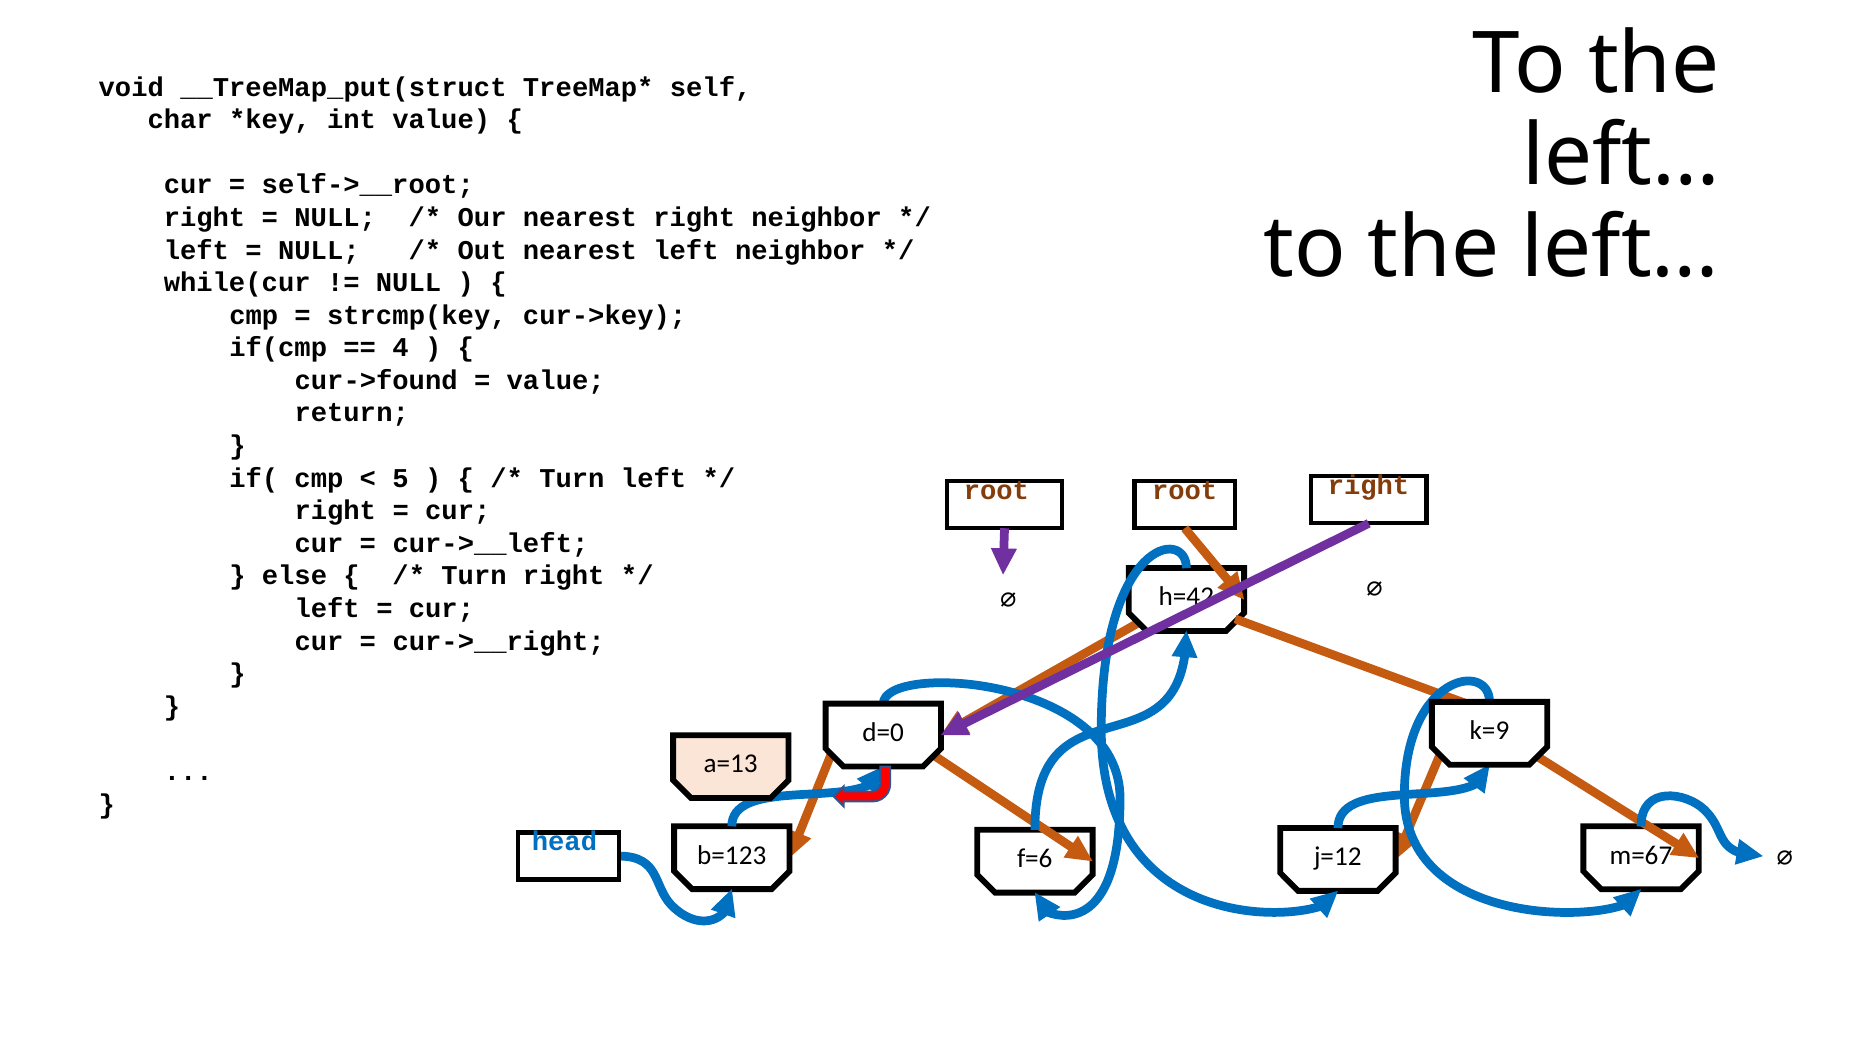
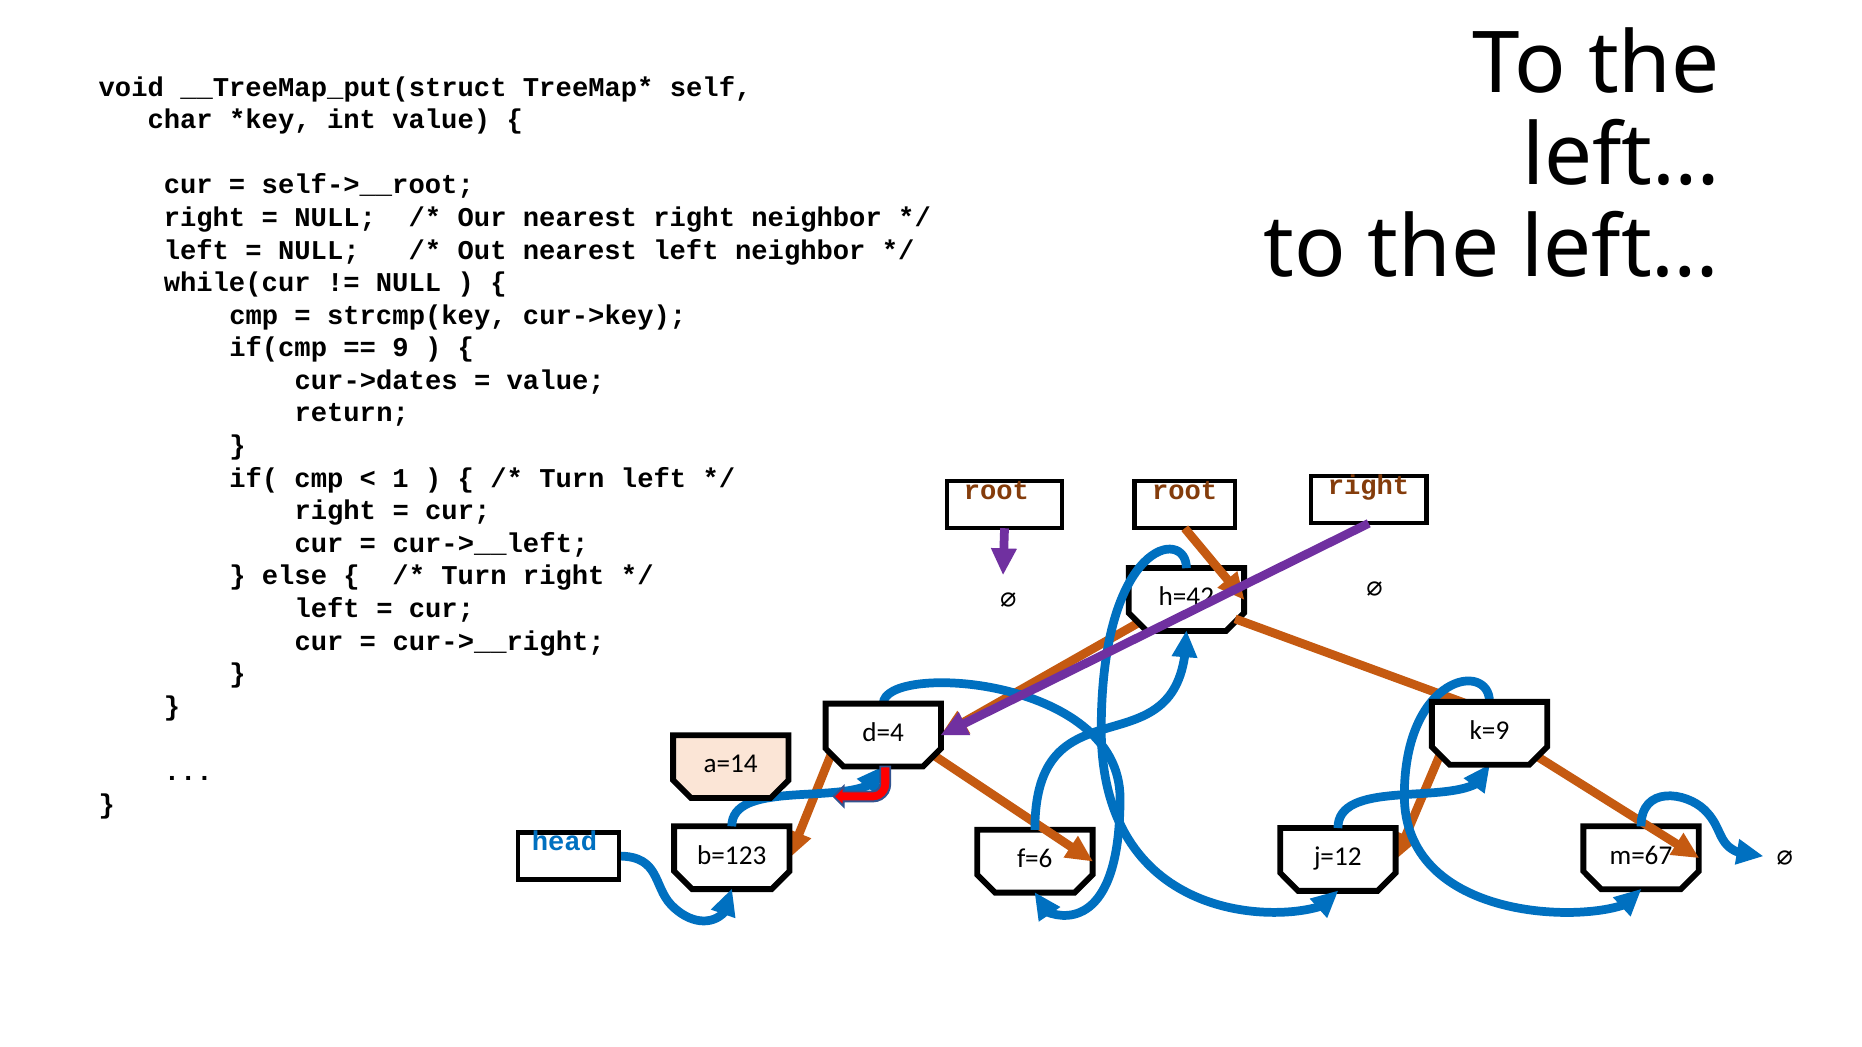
4: 4 -> 9 (401, 348)
cur->found: cur->found -> cur->dates (376, 381)
5: 5 -> 1 (401, 478)
d=0: d=0 -> d=4 (883, 733)
a=13: a=13 -> a=14 (731, 764)
